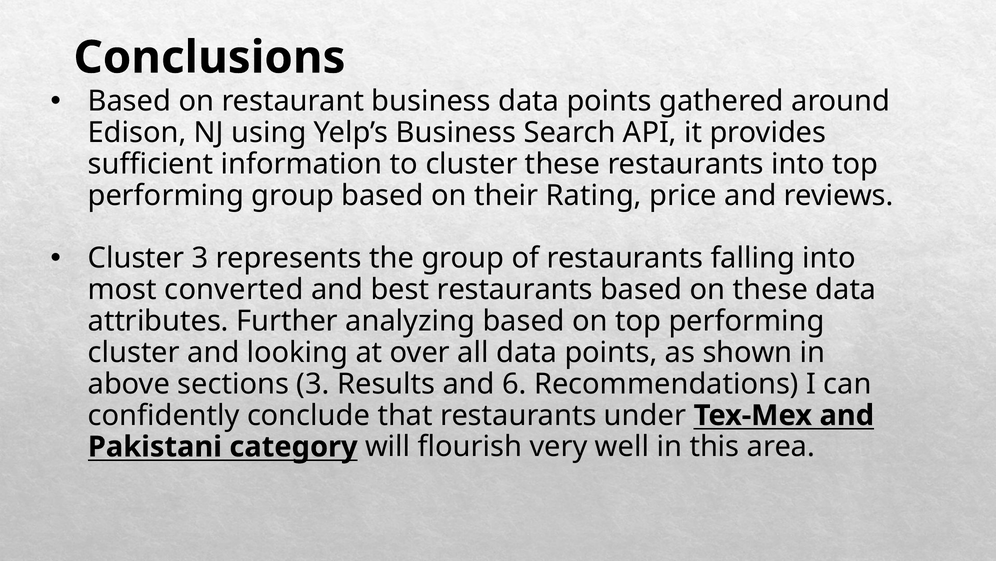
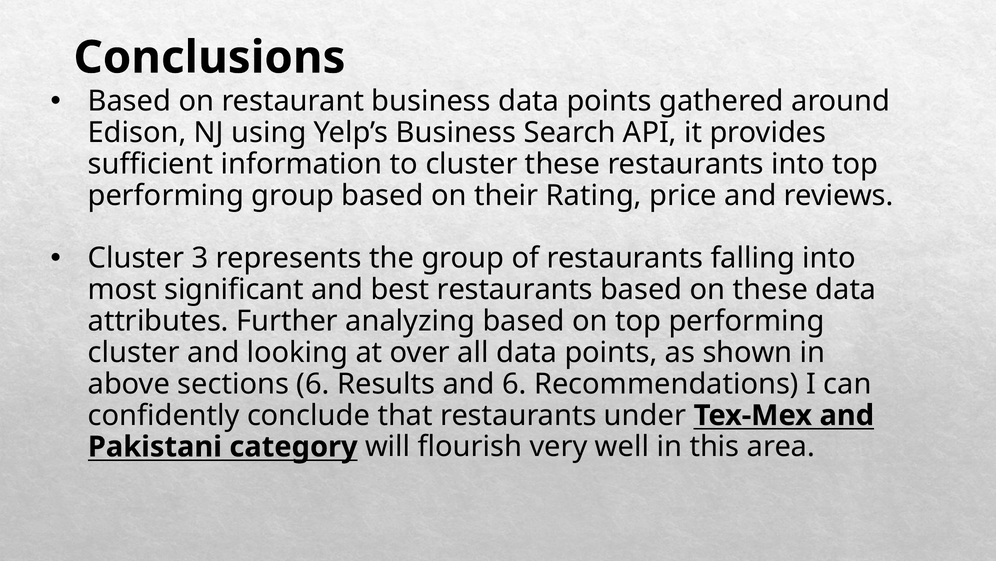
converted: converted -> significant (234, 289)
sections 3: 3 -> 6 (313, 383)
